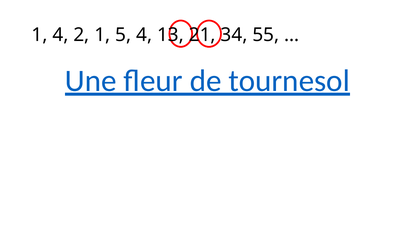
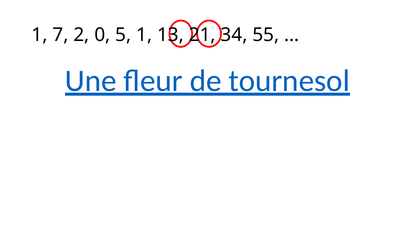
1 4: 4 -> 7 (61, 35)
2 1: 1 -> 0 (102, 35)
5 4: 4 -> 1 (144, 35)
